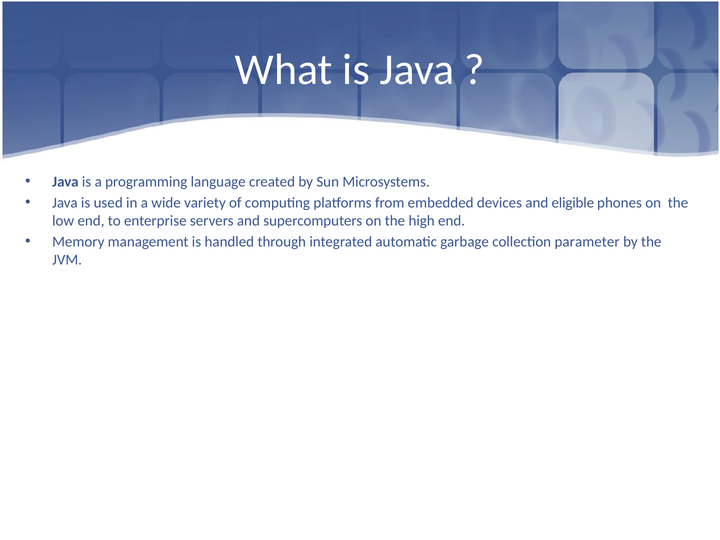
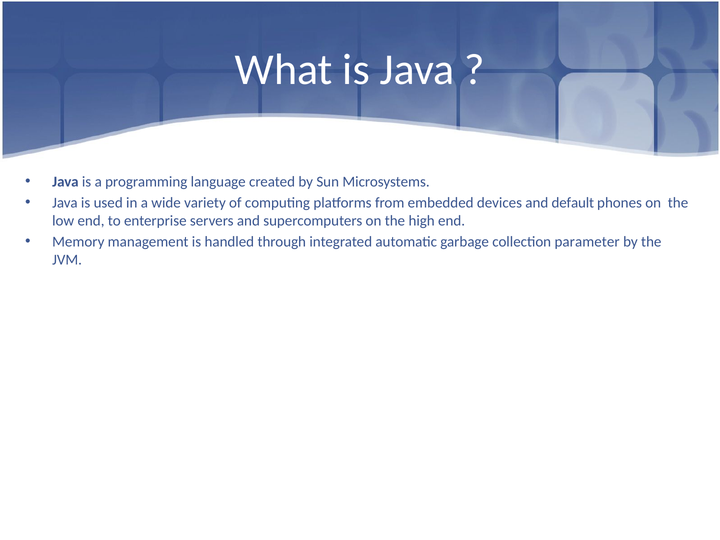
eligible: eligible -> default (573, 203)
